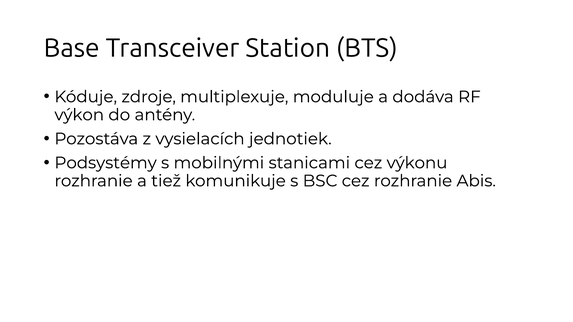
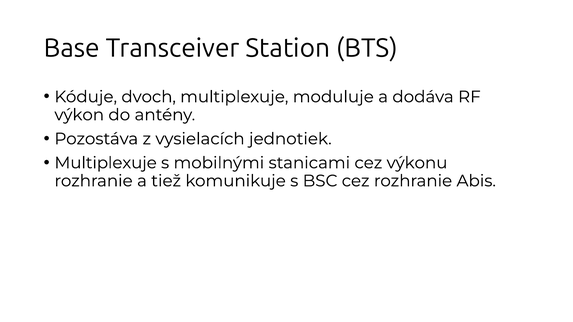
zdroje: zdroje -> dvoch (149, 97)
Podsystémy: Podsystémy -> Multiplexuje (106, 163)
